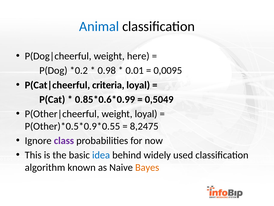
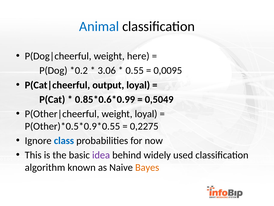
0.98: 0.98 -> 3.06 (107, 70)
0.01: 0.01 -> 0.55 (135, 70)
criteria: criteria -> output (108, 85)
8,2475: 8,2475 -> 0,2275 (144, 126)
class colour: purple -> blue (64, 140)
idea colour: blue -> purple (101, 155)
